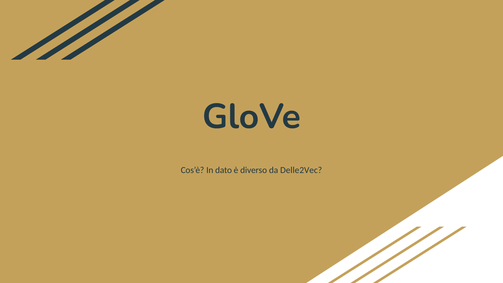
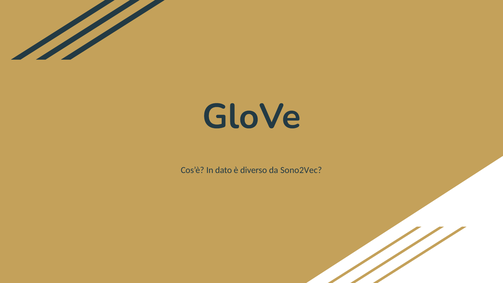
Delle2Vec: Delle2Vec -> Sono2Vec (301, 170)
